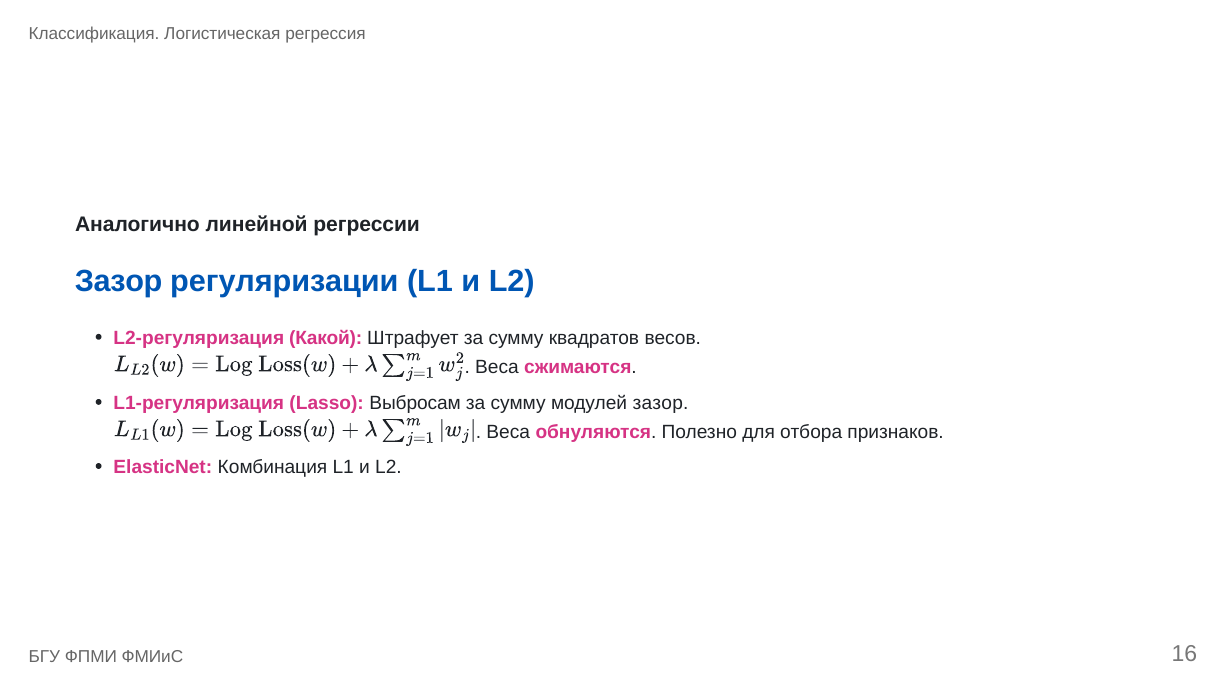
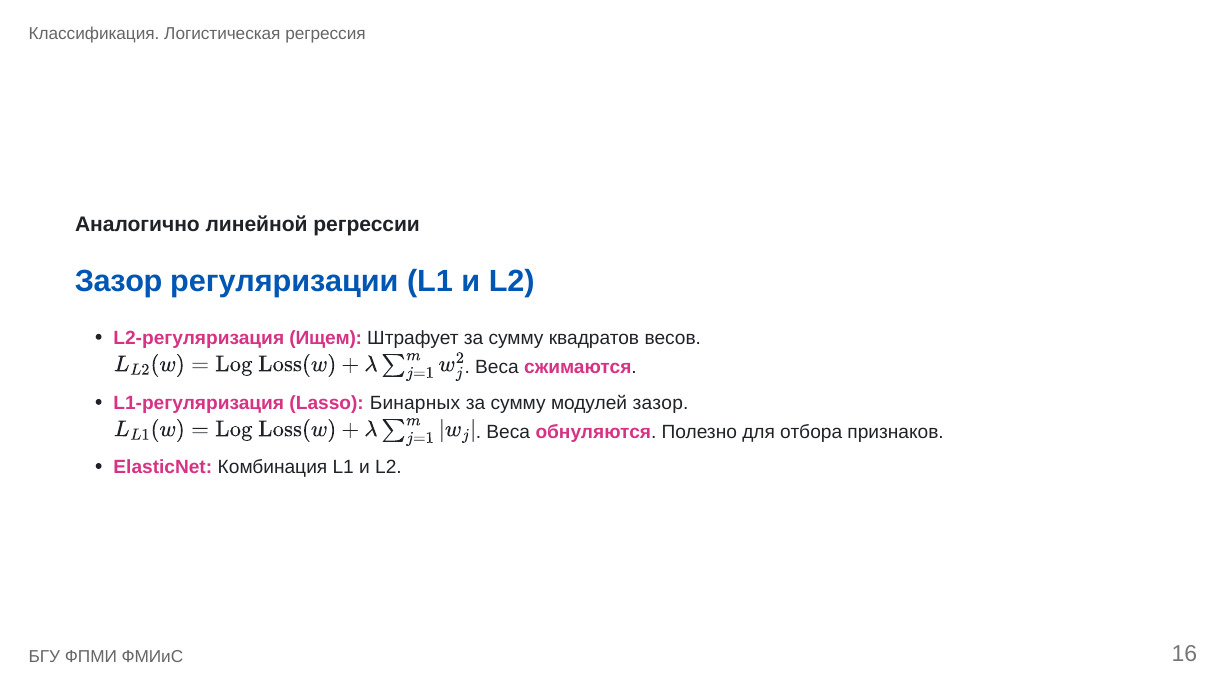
Какой: Какой -> Ищем (326, 338)
Выбросам: Выбросам -> Бинарных (415, 404)
